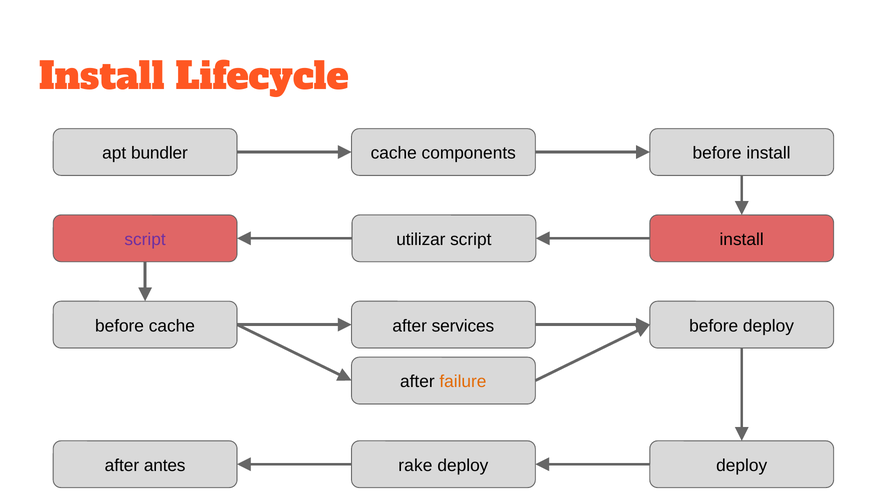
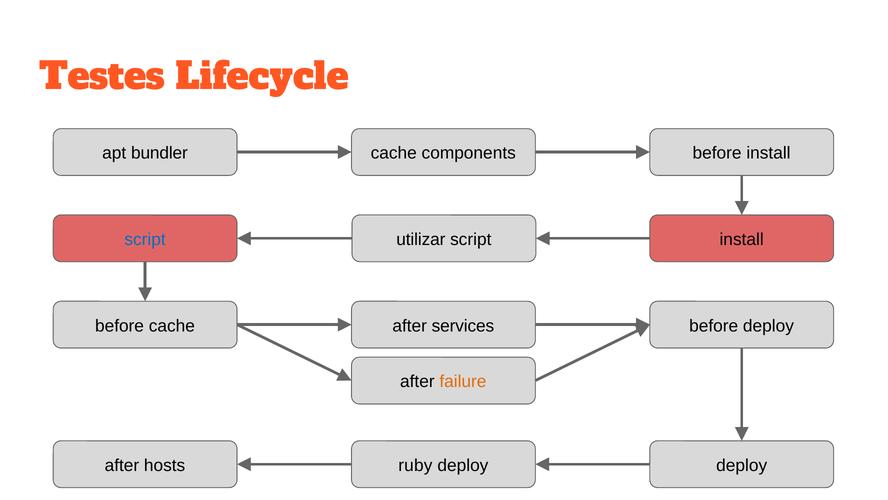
Install: Install -> Testes (102, 77)
script colour: purple -> blue (145, 239)
antes: antes -> hosts (165, 465)
rake: rake -> ruby (415, 465)
